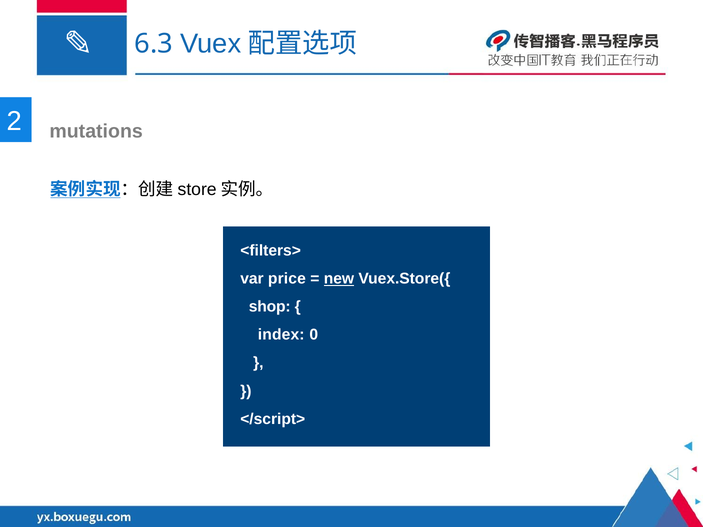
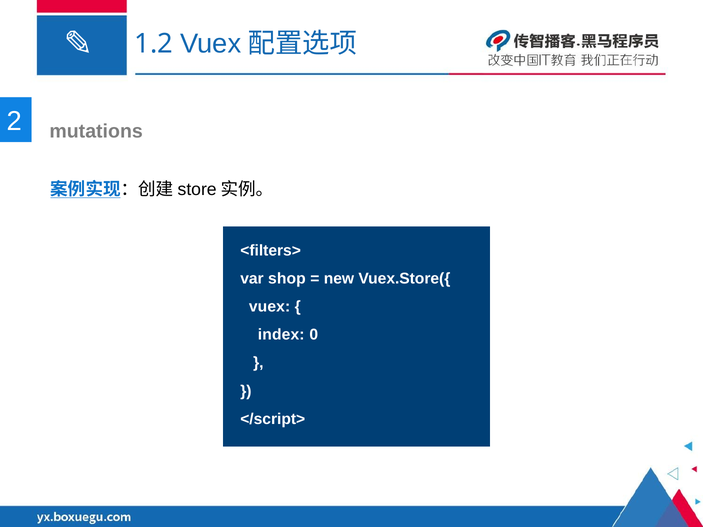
6.3: 6.3 -> 1.2 (154, 44)
price: price -> shop (287, 279)
new underline: present -> none (339, 279)
shop: shop -> vuex (270, 307)
